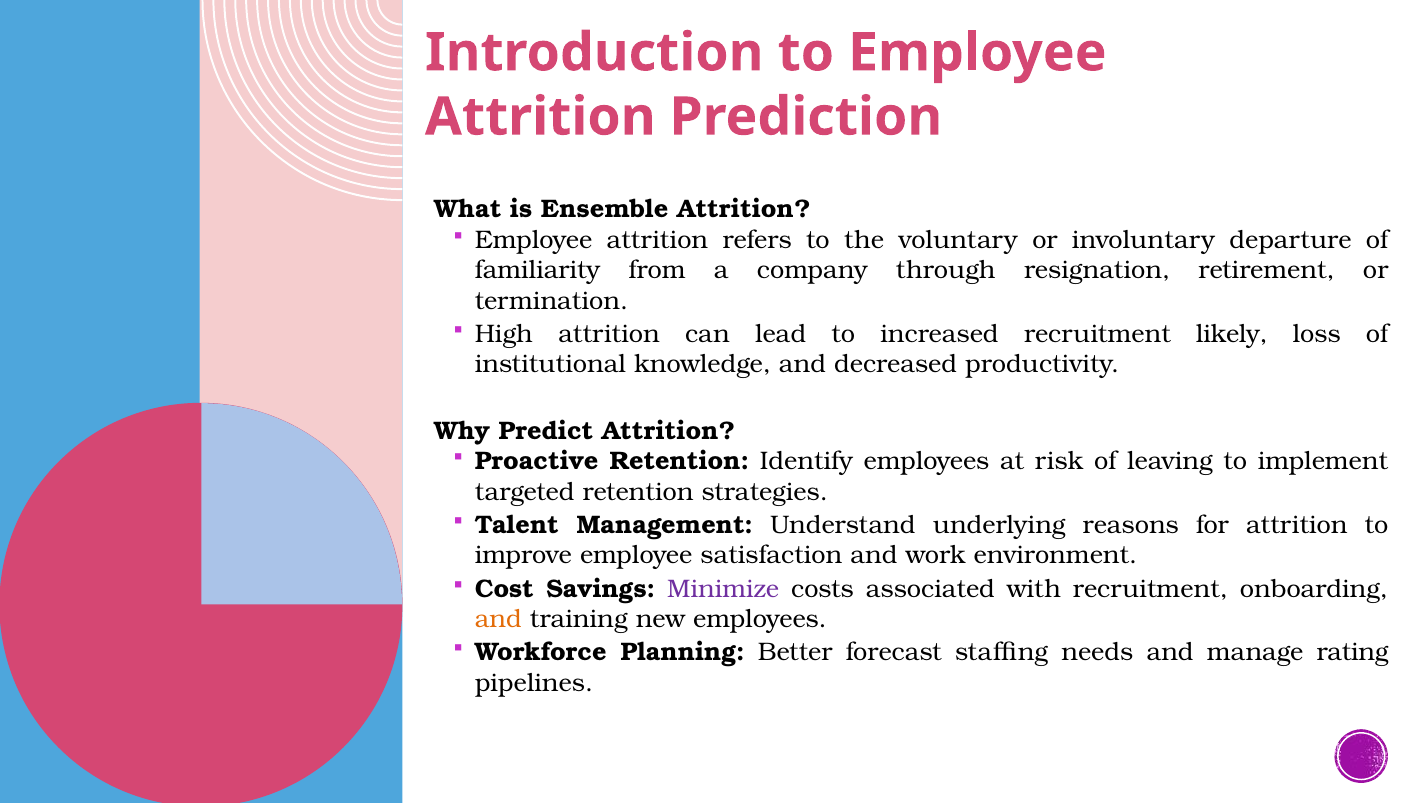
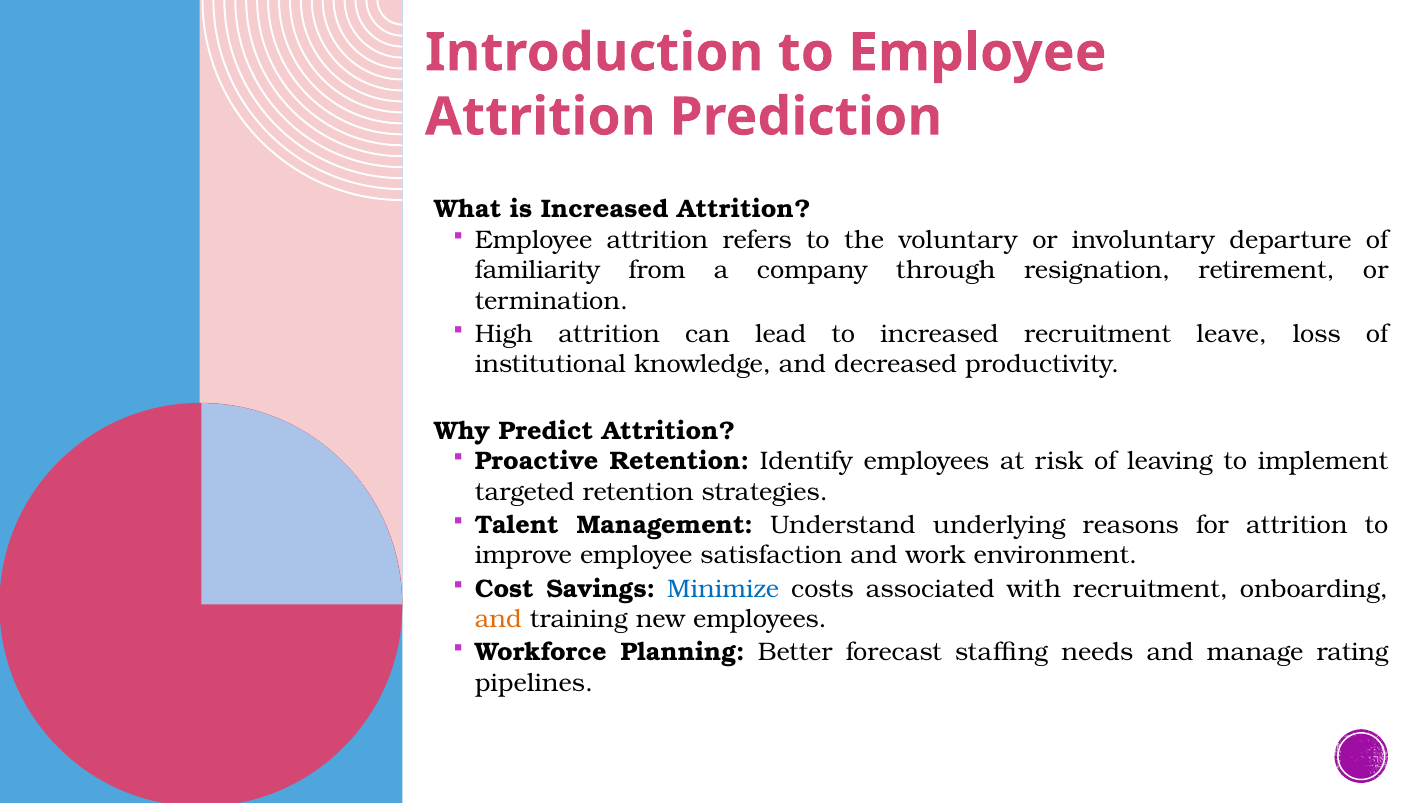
is Ensemble: Ensemble -> Increased (605, 210)
likely: likely -> leave (1232, 334)
Minimize colour: purple -> blue (723, 589)
